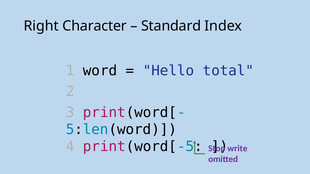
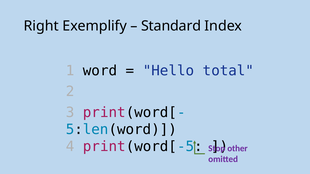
Character: Character -> Exemplify (95, 26)
write: write -> other (237, 149)
